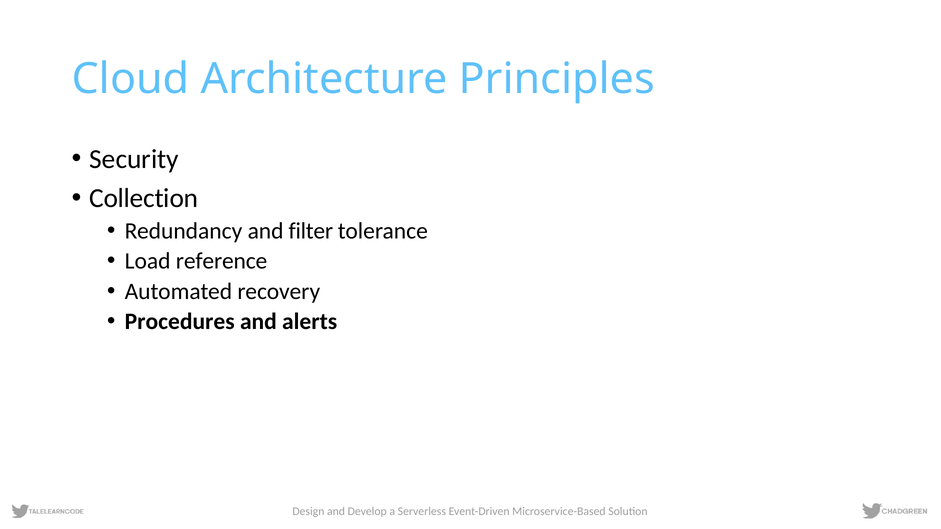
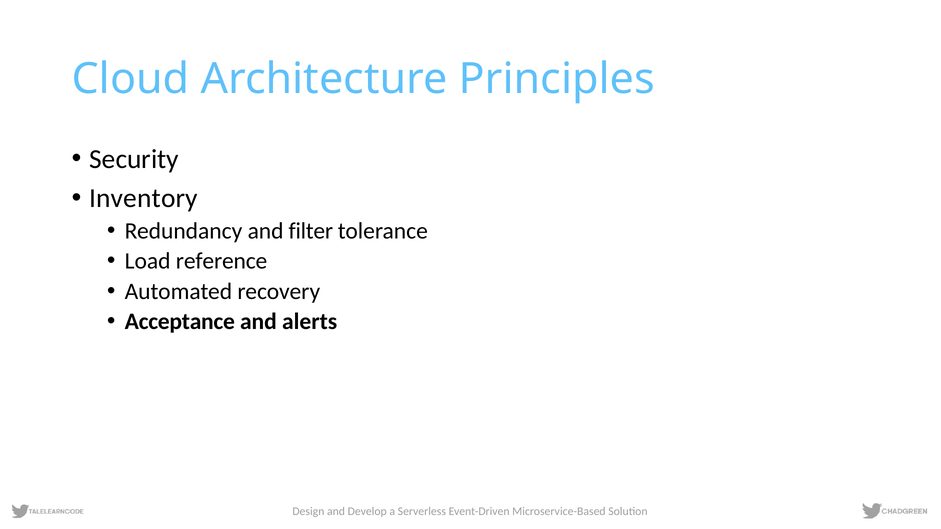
Collection: Collection -> Inventory (144, 199)
Procedures: Procedures -> Acceptance (180, 322)
